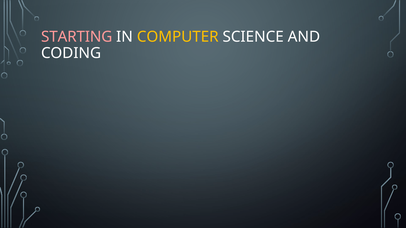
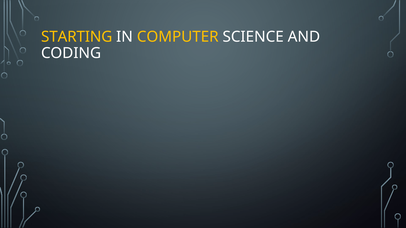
STARTING colour: pink -> yellow (77, 37)
